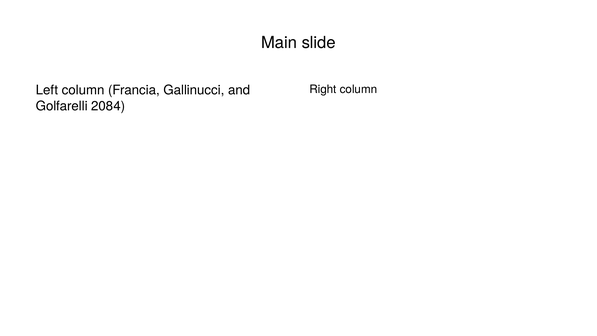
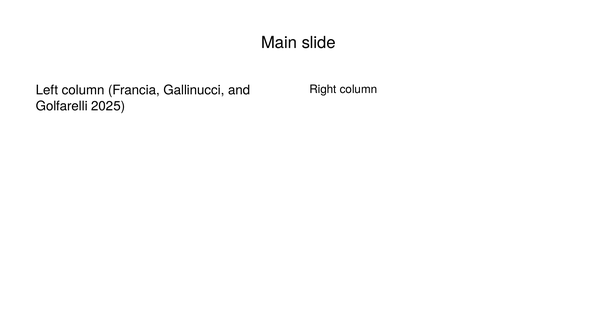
2084: 2084 -> 2025 (108, 106)
